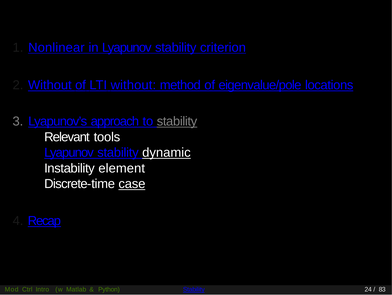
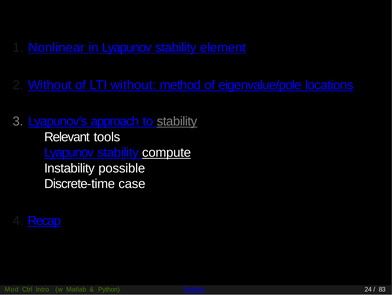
criterion: criterion -> element (223, 47)
dynamic: dynamic -> compute (167, 152)
element: element -> possible (122, 168)
case underline: present -> none (132, 183)
